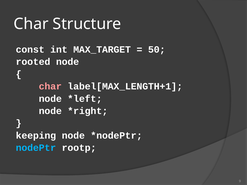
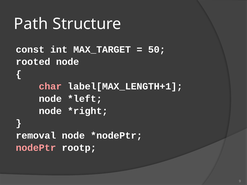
Char: Char -> Path (31, 24)
keeping: keeping -> removal (36, 136)
nodePtr colour: light blue -> pink (36, 148)
